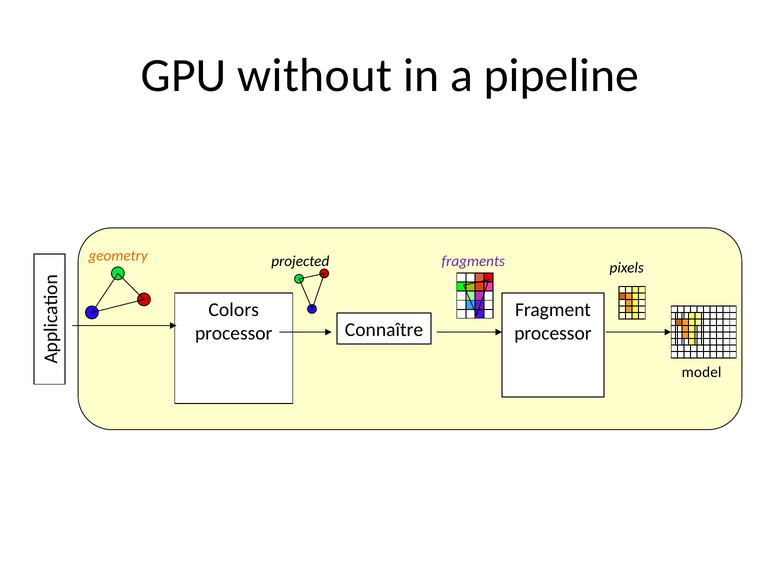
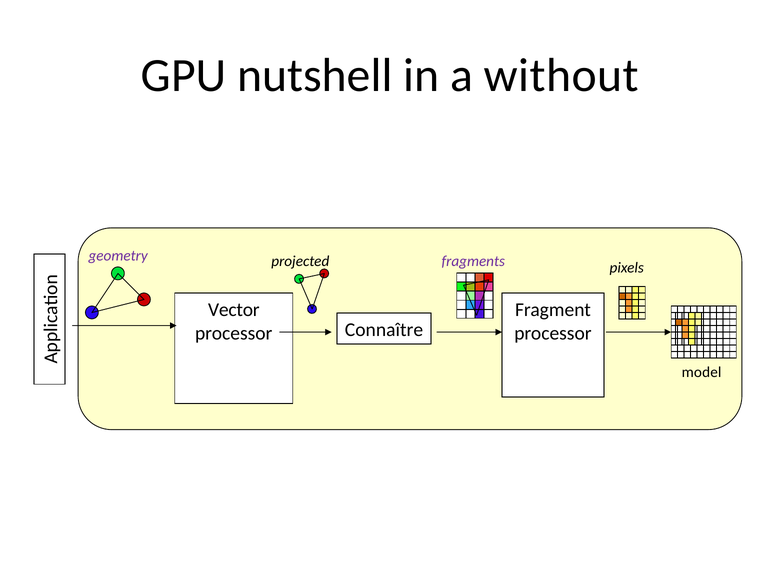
without: without -> nutshell (315, 76)
pipeline: pipeline -> without (561, 76)
geometry colour: orange -> purple (118, 256)
Colors: Colors -> Vector (234, 310)
